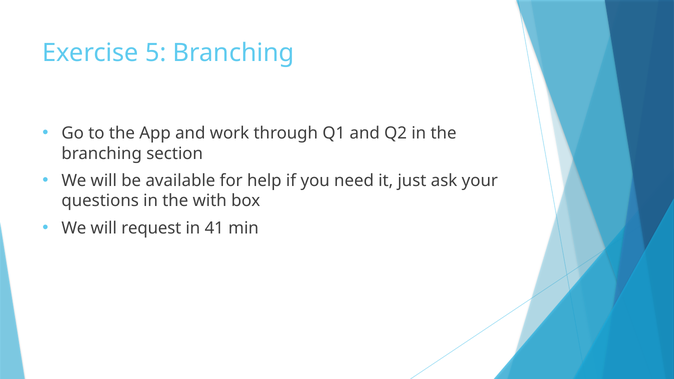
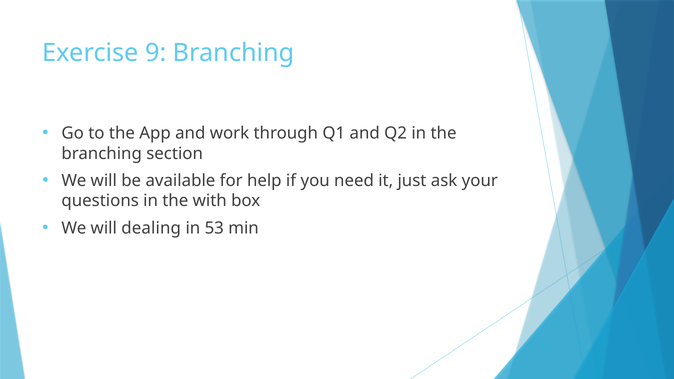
5: 5 -> 9 (156, 53)
request: request -> dealing (151, 228)
41: 41 -> 53 (214, 228)
